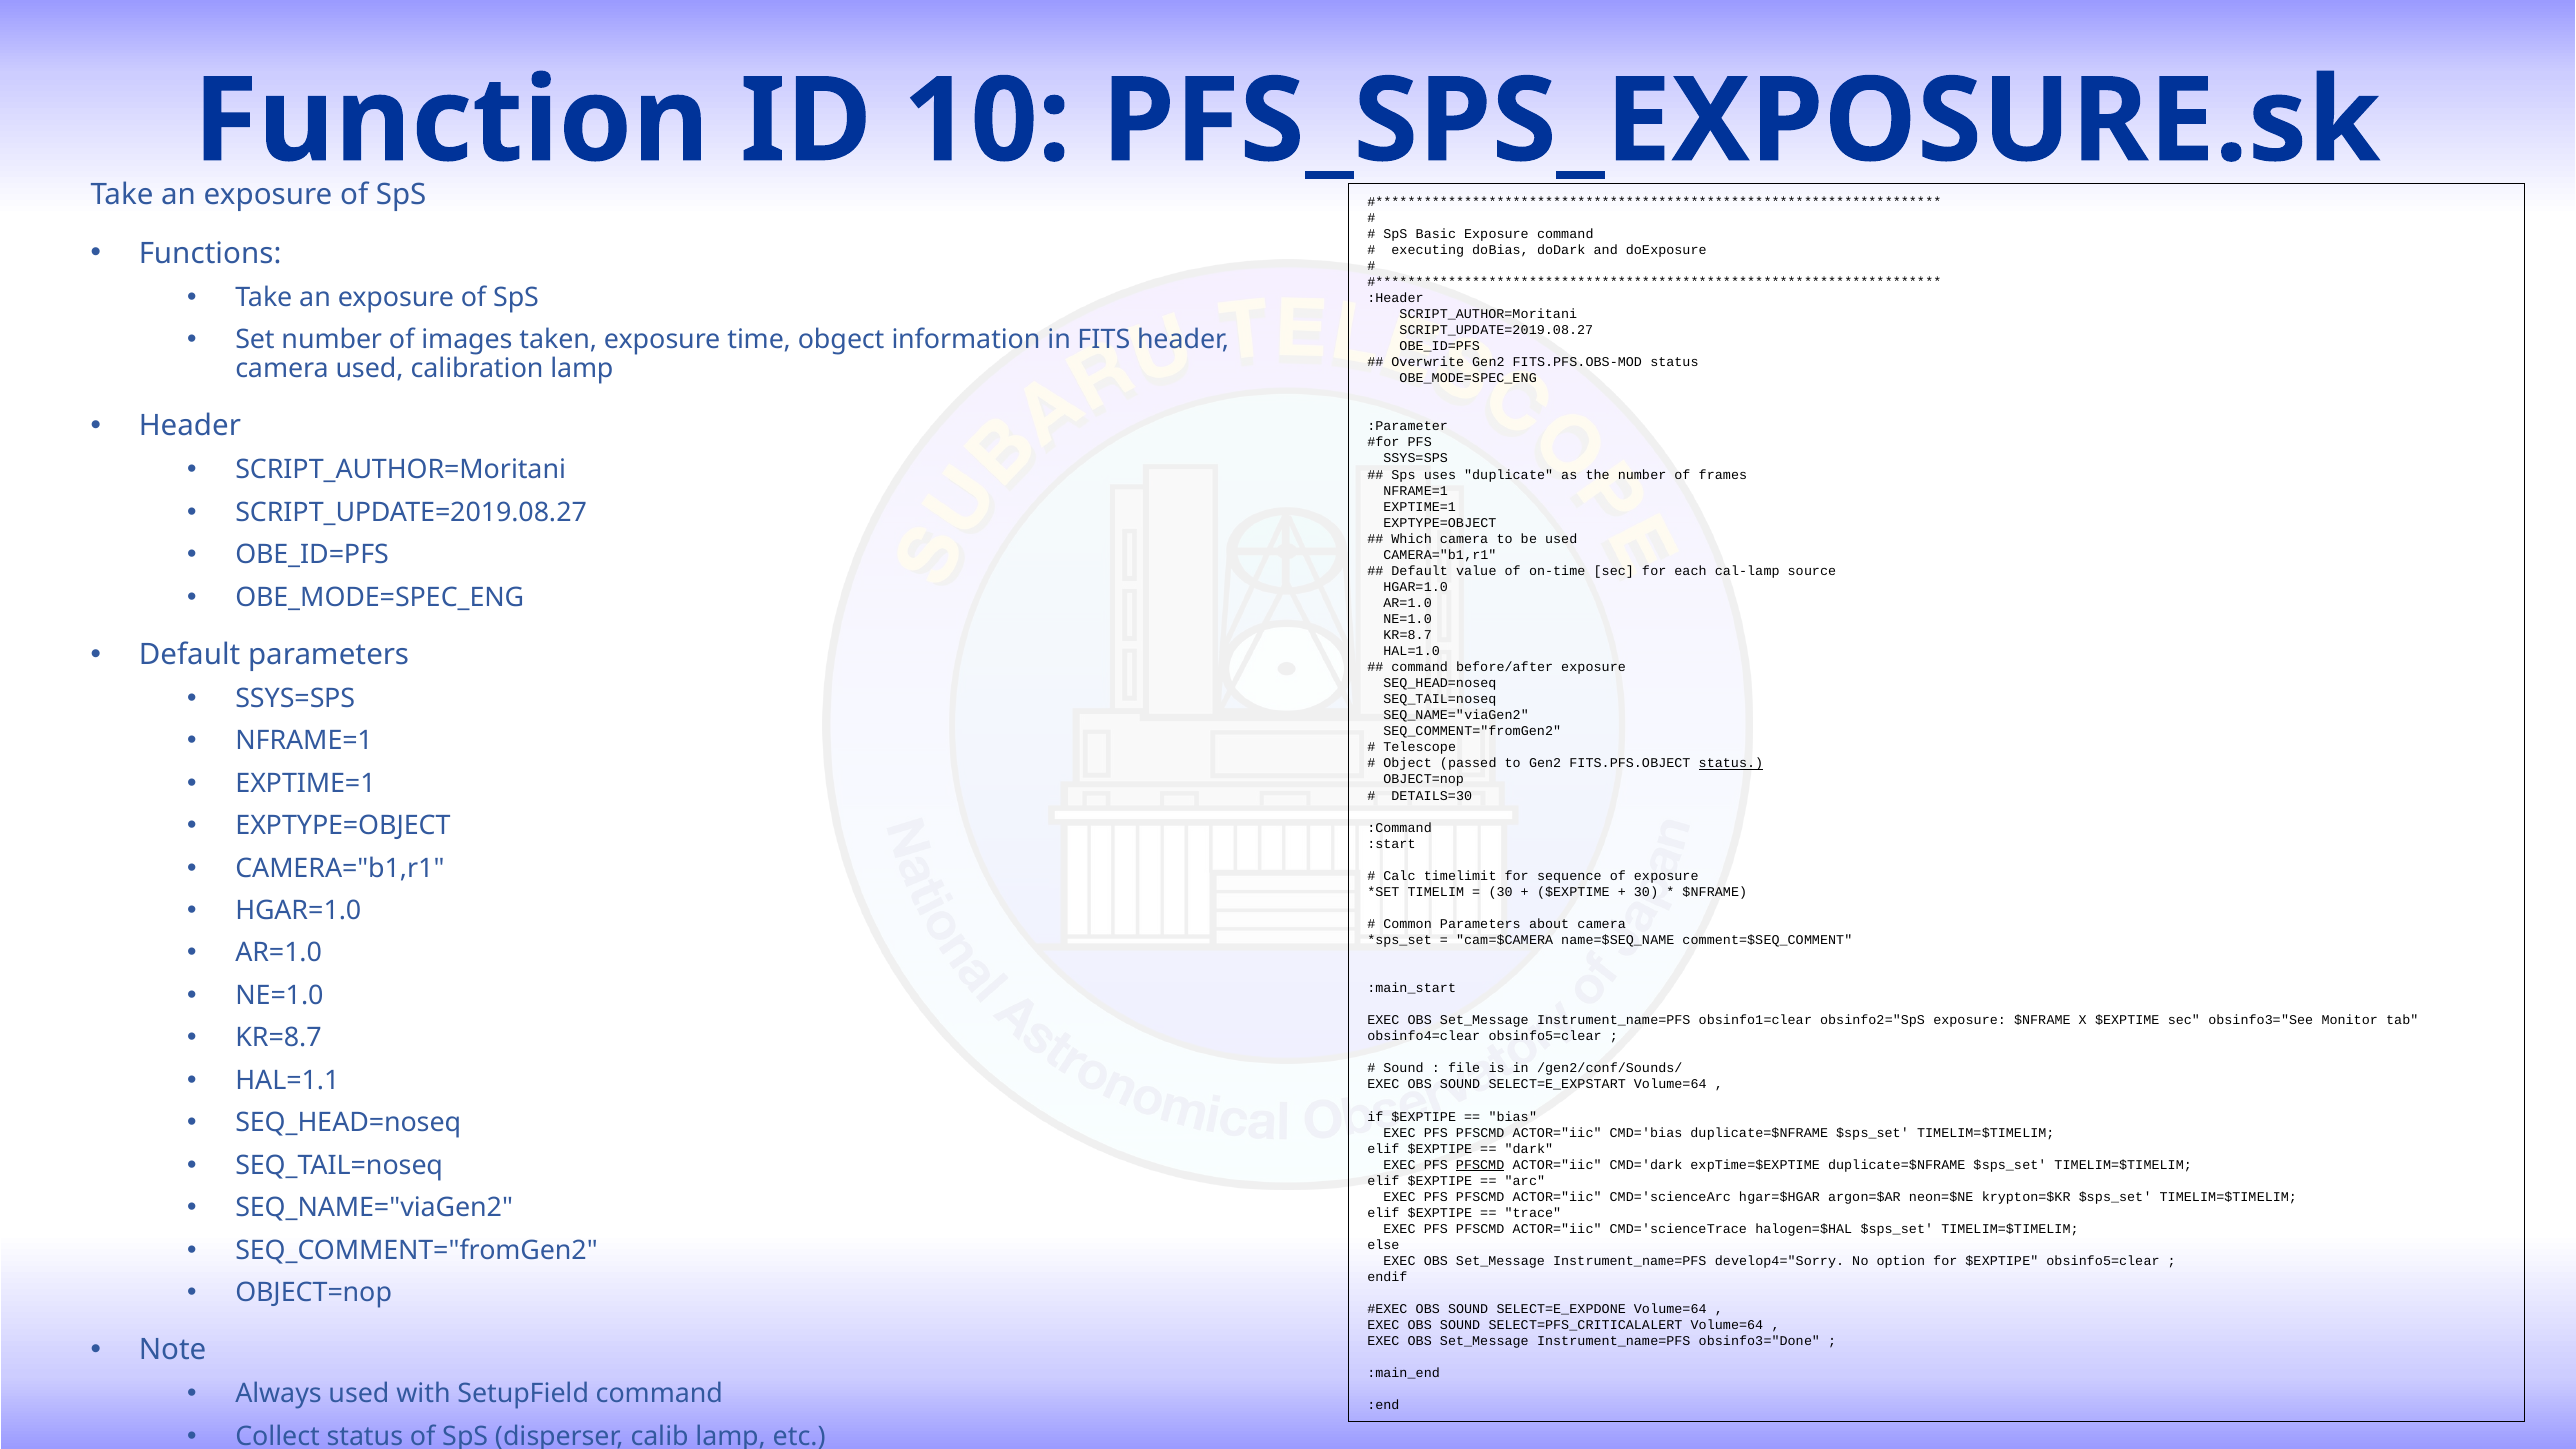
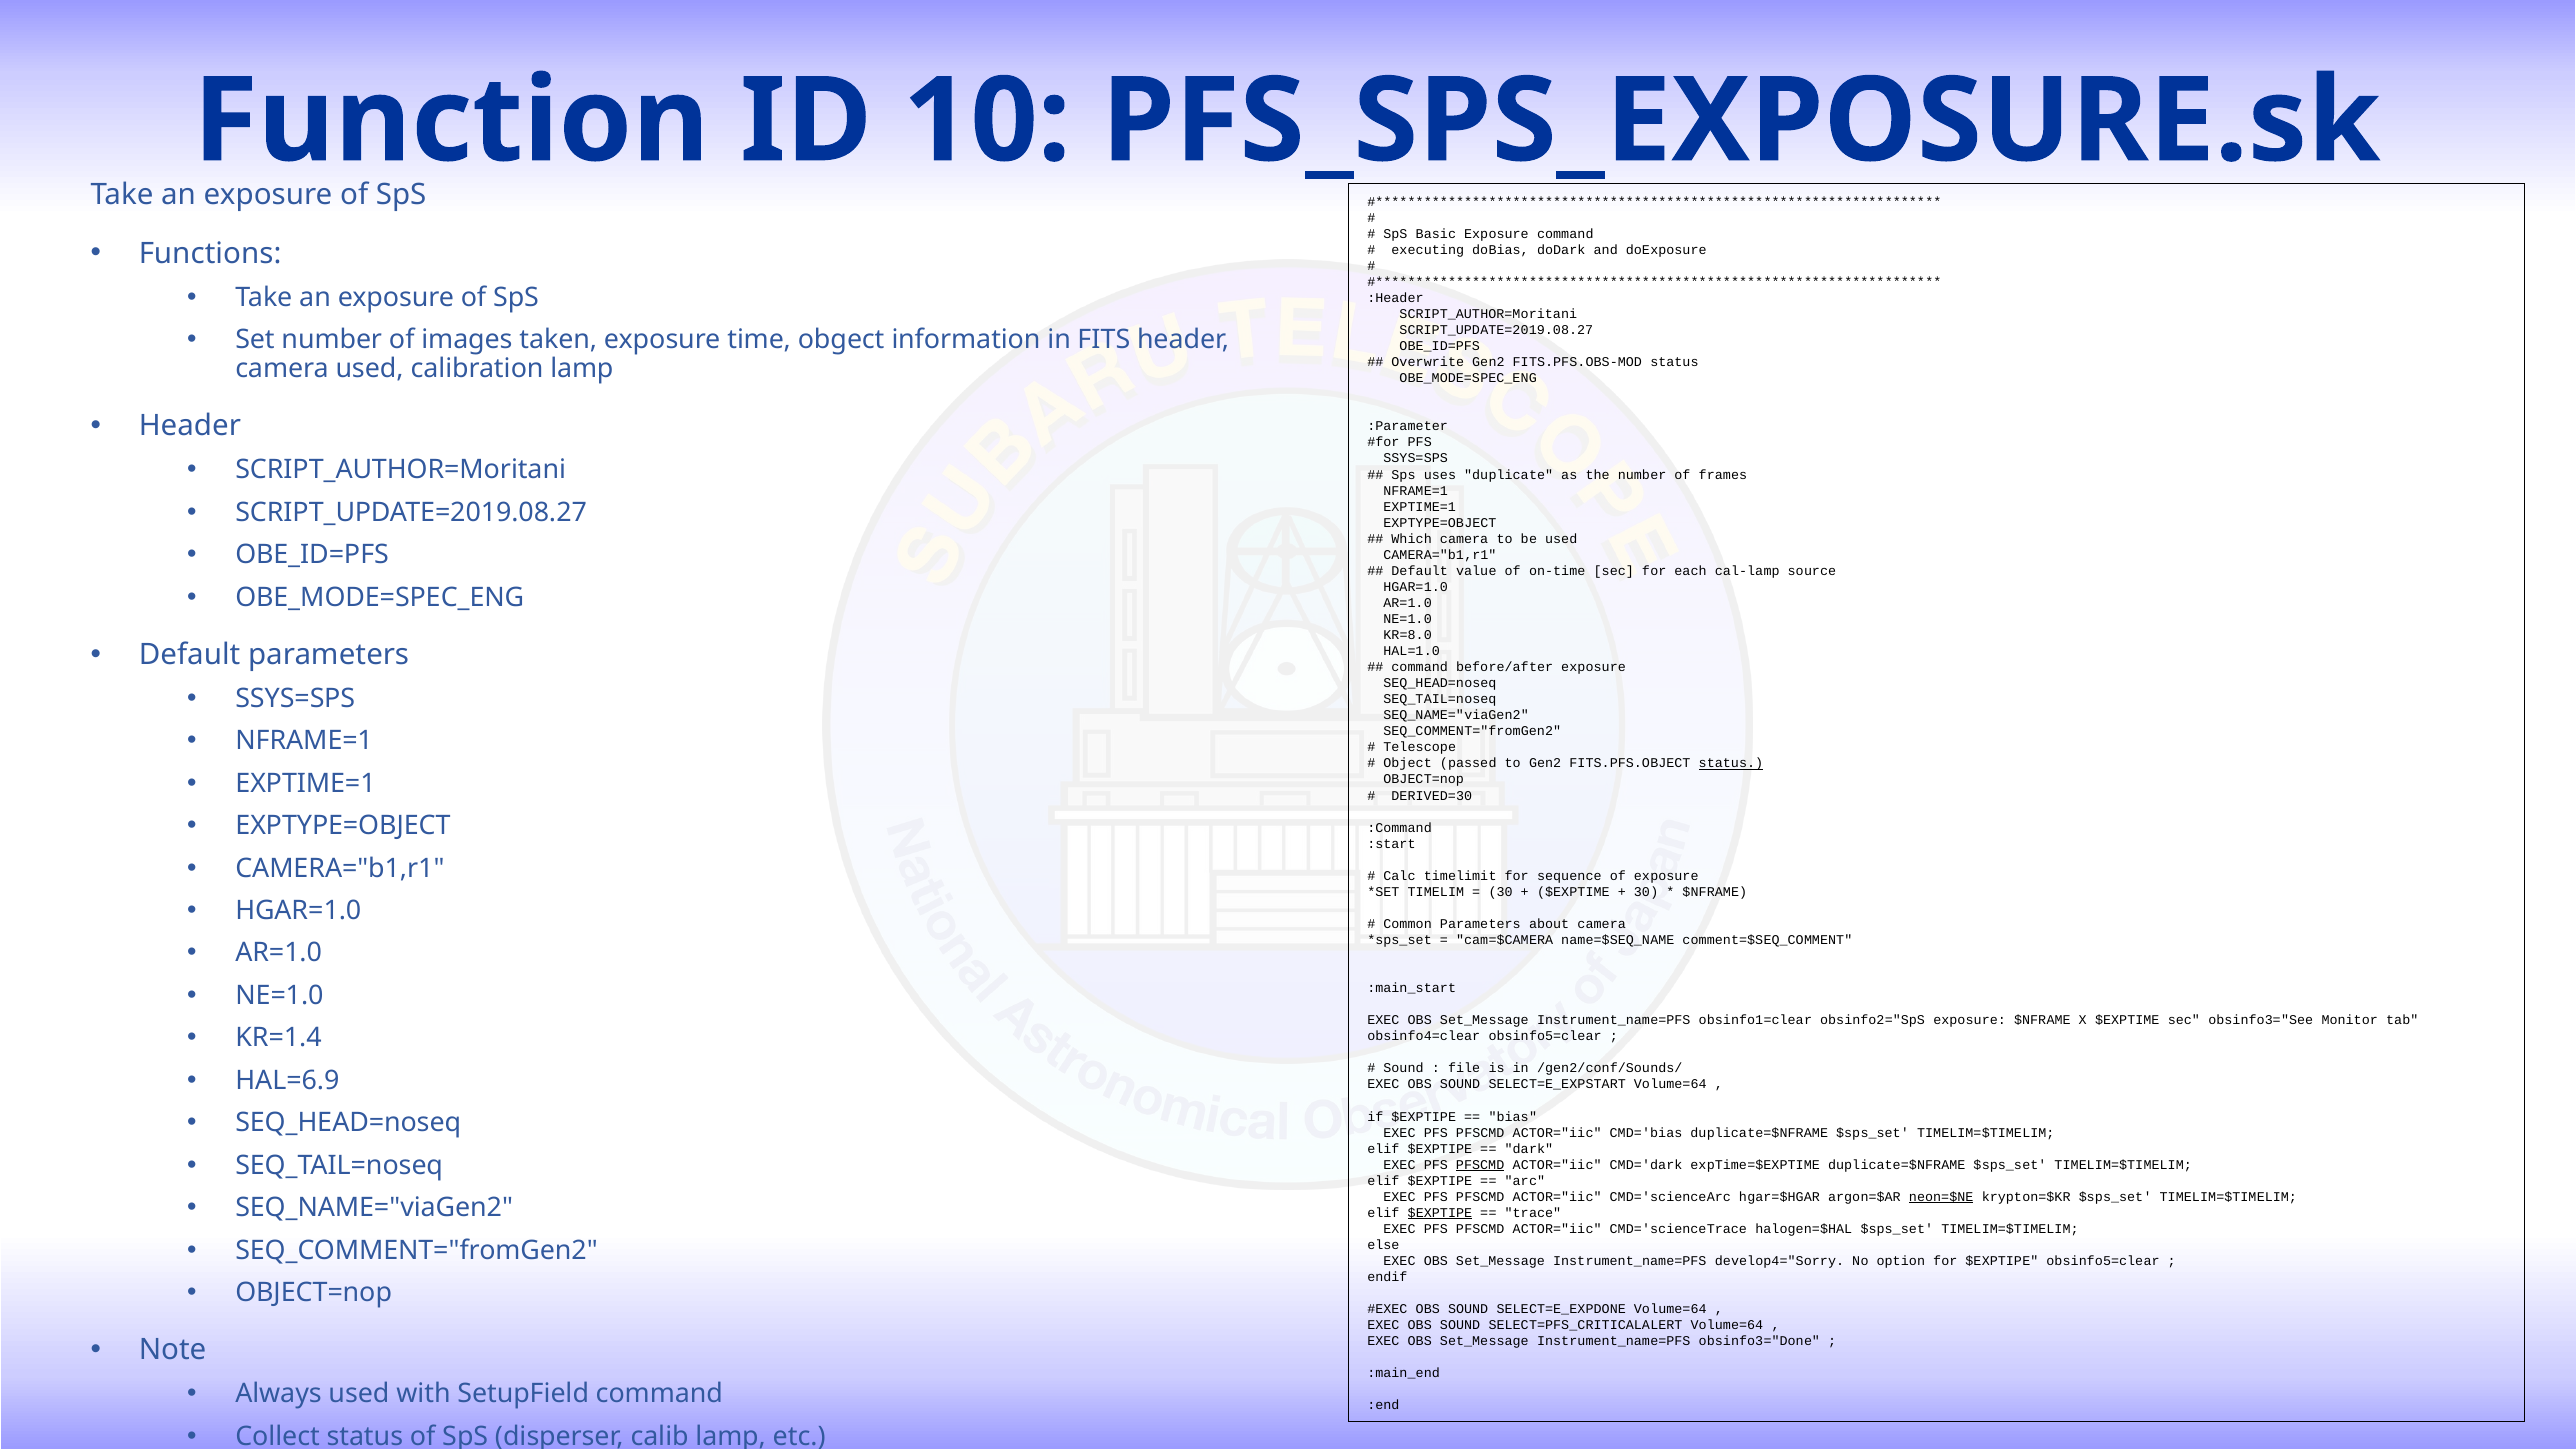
KR=8.7: KR=8.7 -> KR=8.0 (1408, 635)
DETAILS=30: DETAILS=30 -> DERIVED=30 (1432, 796)
KR=8.7: KR=8.7 -> KR=1.4 (279, 1038)
HAL=1.1: HAL=1.1 -> HAL=6.9 (287, 1080)
neon=$NE underline: none -> present (1941, 1197)
$EXPTIPE underline: none -> present (1440, 1213)
